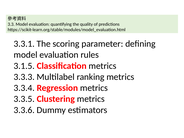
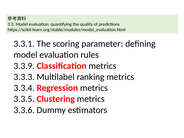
3.1.5: 3.1.5 -> 3.3.9 (24, 66)
